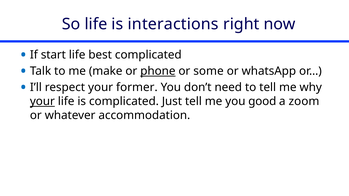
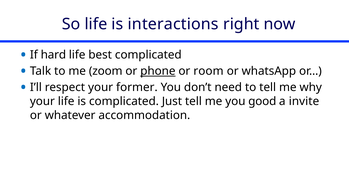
start: start -> hard (53, 55)
make: make -> zoom (106, 71)
some: some -> room (208, 71)
your underline: present -> none (42, 101)
zoom: zoom -> invite (304, 101)
